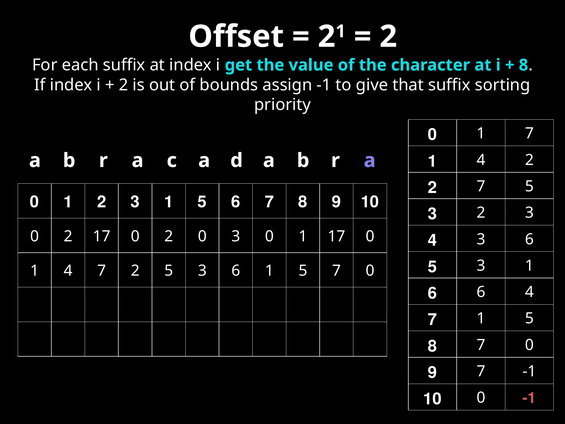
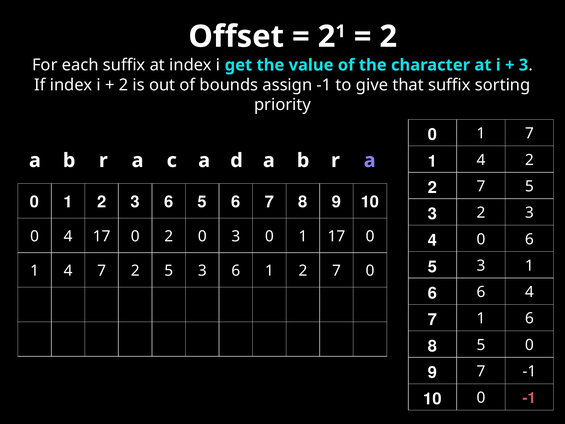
8: 8 -> 3 (523, 65)
2 3 1: 1 -> 6 (169, 202)
2: 2 -> 4 (68, 236)
4 3: 3 -> 0 (481, 239)
6 1 5: 5 -> 2 (303, 271)
7 1 5: 5 -> 6 (529, 318)
8 7: 7 -> 5 (481, 345)
